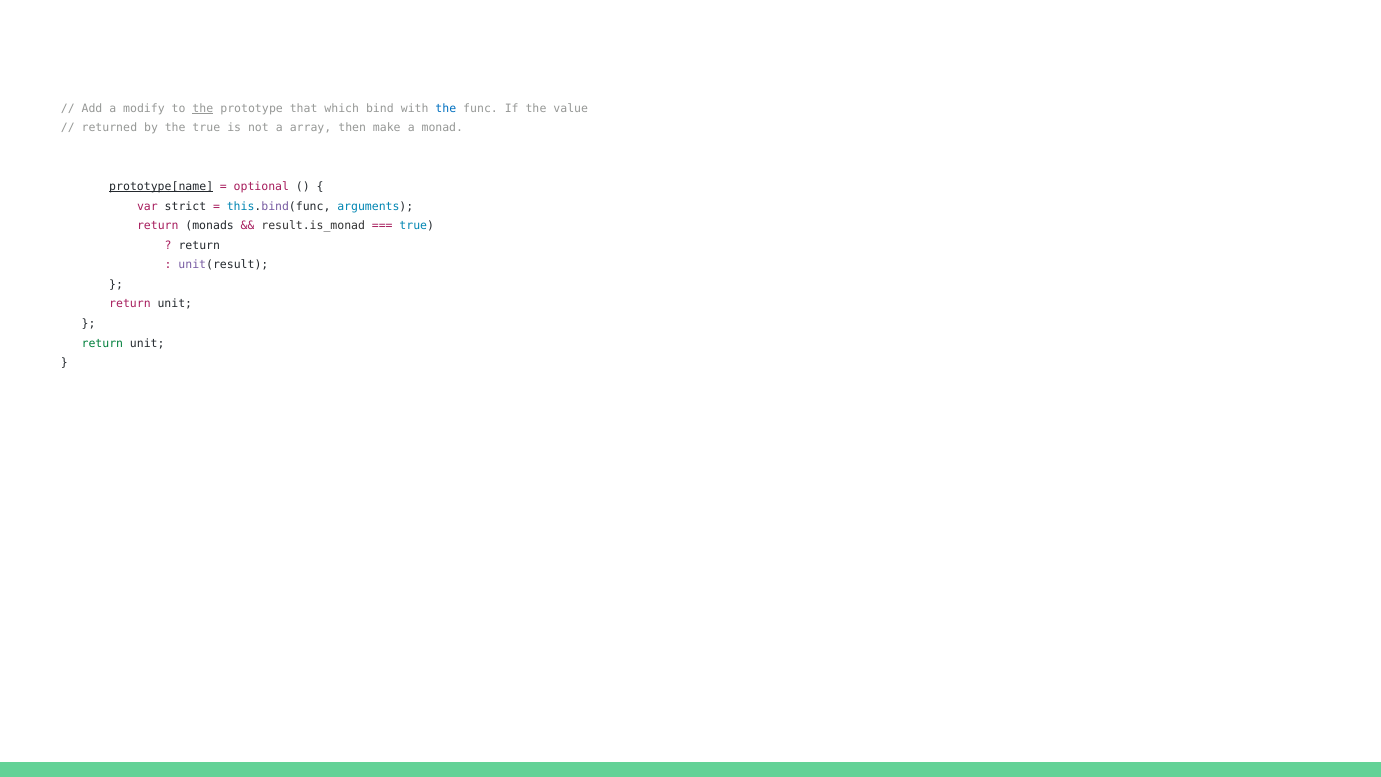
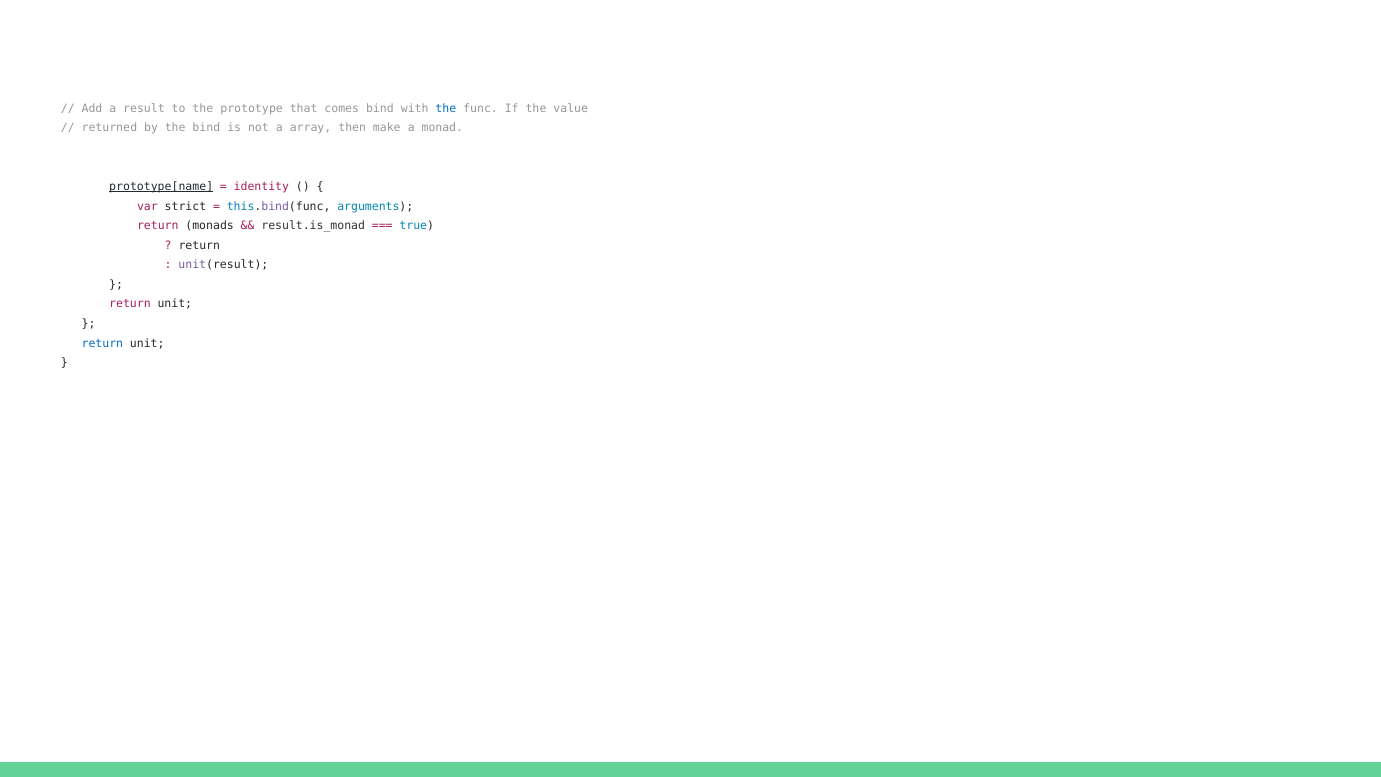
modify: modify -> result (144, 108)
the underline: present -> none (203, 108)
which: which -> comes (342, 108)
the true: true -> bind (206, 128)
optional: optional -> identity (261, 187)
return colour: green -> blue (102, 343)
